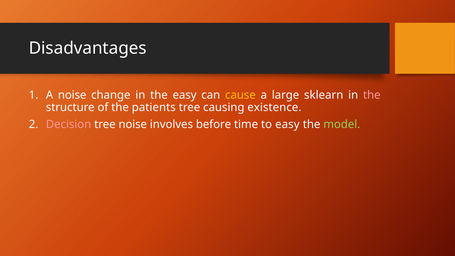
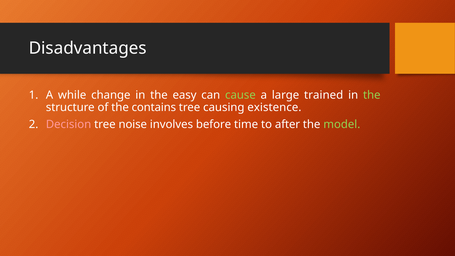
A noise: noise -> while (72, 95)
cause colour: yellow -> light green (240, 95)
sklearn: sklearn -> trained (324, 95)
the colour: pink -> light green (372, 95)
patients: patients -> contains (154, 107)
to easy: easy -> after (288, 124)
